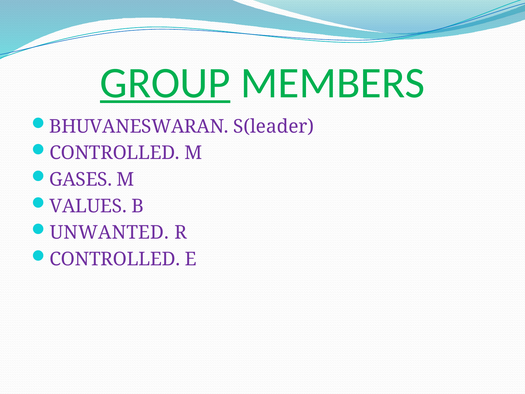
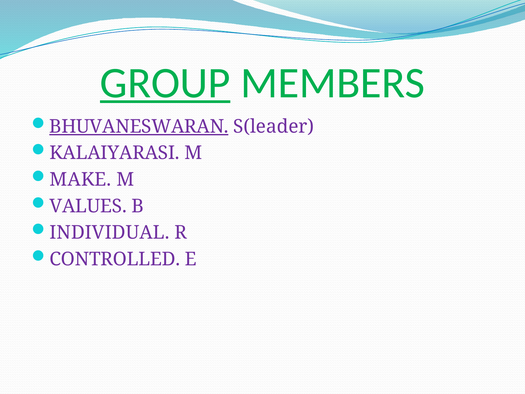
BHUVANESWARAN underline: none -> present (139, 126)
CONTROLLED: CONTROLLED -> KALAIYARASI (115, 153)
GASES: GASES -> MAKE (80, 179)
UNWANTED: UNWANTED -> INDIVIDUAL (109, 232)
